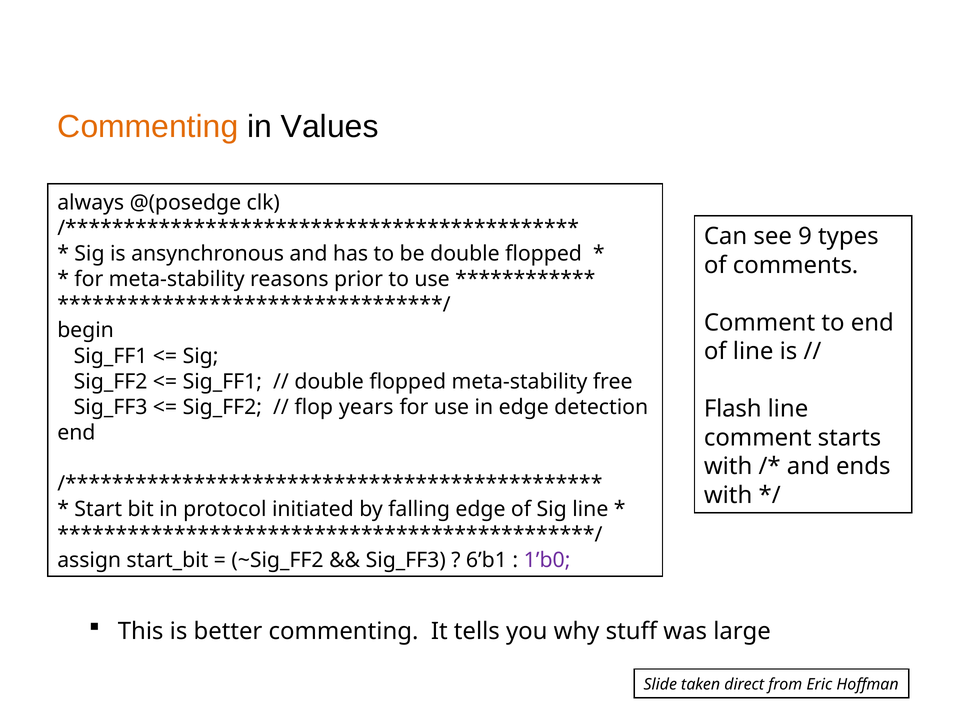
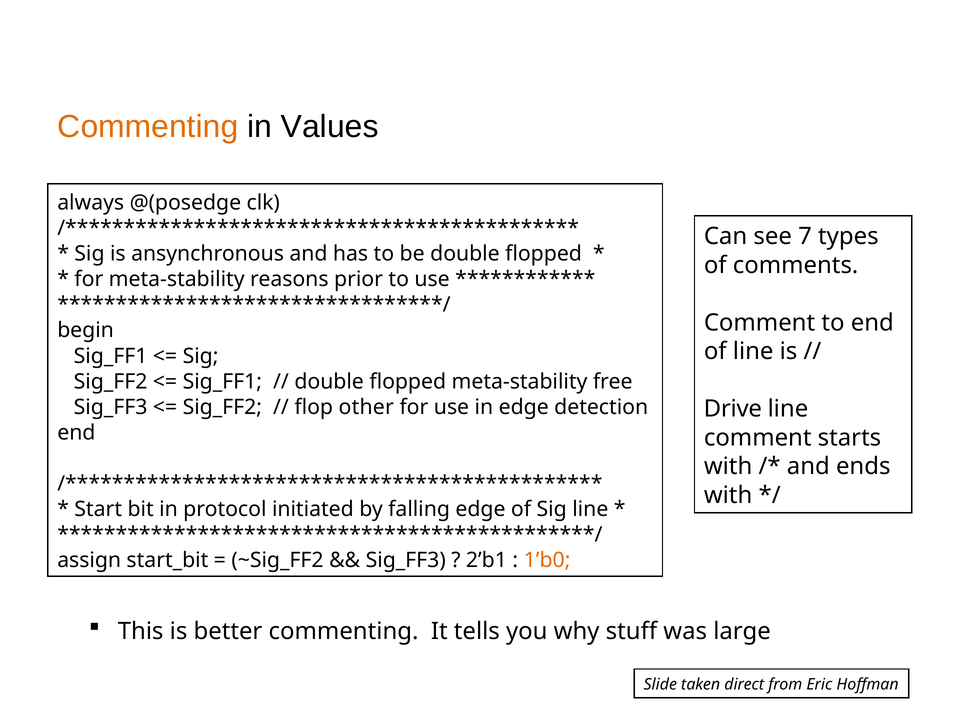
9: 9 -> 7 (805, 236)
years: years -> other (366, 407)
Flash: Flash -> Drive (733, 409)
6’b1: 6’b1 -> 2’b1 (486, 560)
1’b0 colour: purple -> orange (547, 560)
